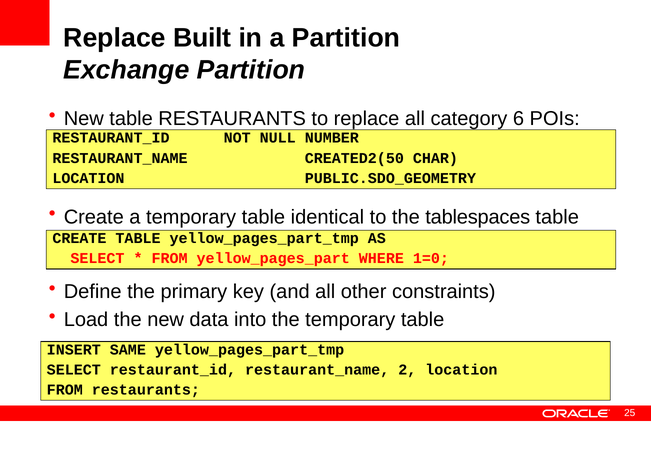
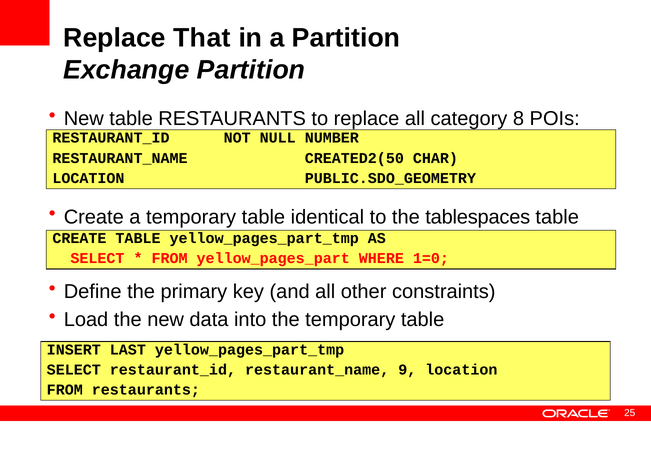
Built: Built -> That (202, 38)
6: 6 -> 8 (518, 119)
SAME: SAME -> LAST (128, 349)
2: 2 -> 9 (407, 370)
